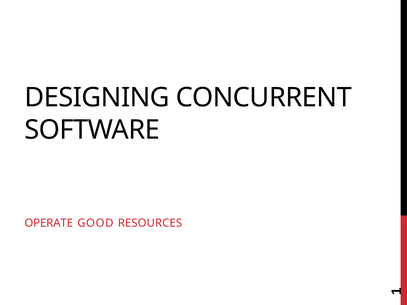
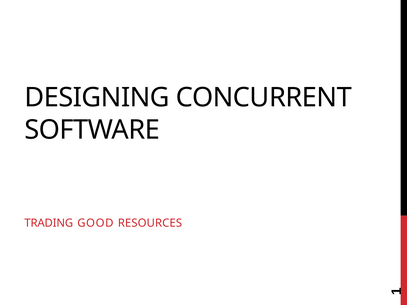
OPERATE: OPERATE -> TRADING (49, 223)
